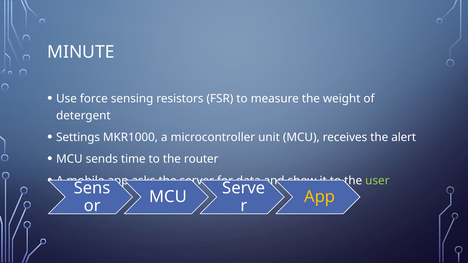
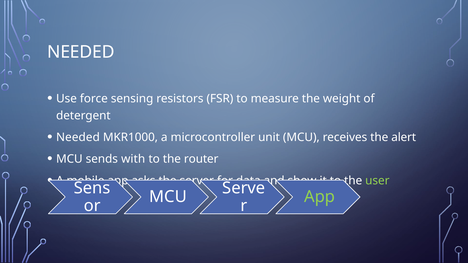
MINUTE: MINUTE -> NEEDED (81, 52)
Settings: Settings -> Needed (78, 137)
time: time -> with (133, 159)
App colour: yellow -> light green (320, 197)
